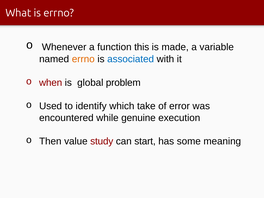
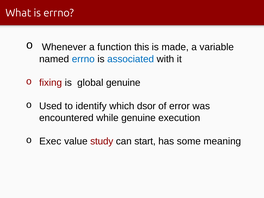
errno colour: orange -> blue (83, 59)
when: when -> fixing (51, 83)
global problem: problem -> genuine (123, 83)
take: take -> dsor (146, 106)
Then: Then -> Exec (50, 141)
